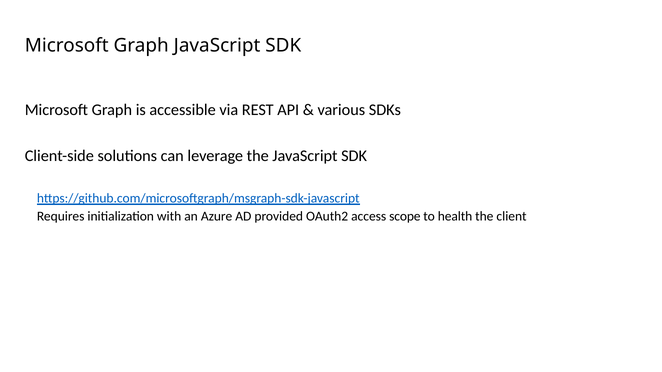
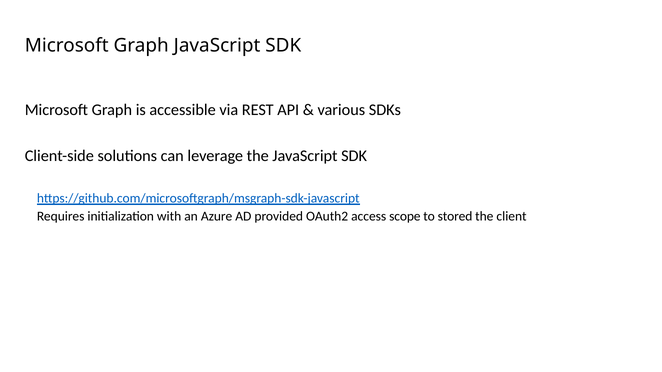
health: health -> stored (455, 217)
